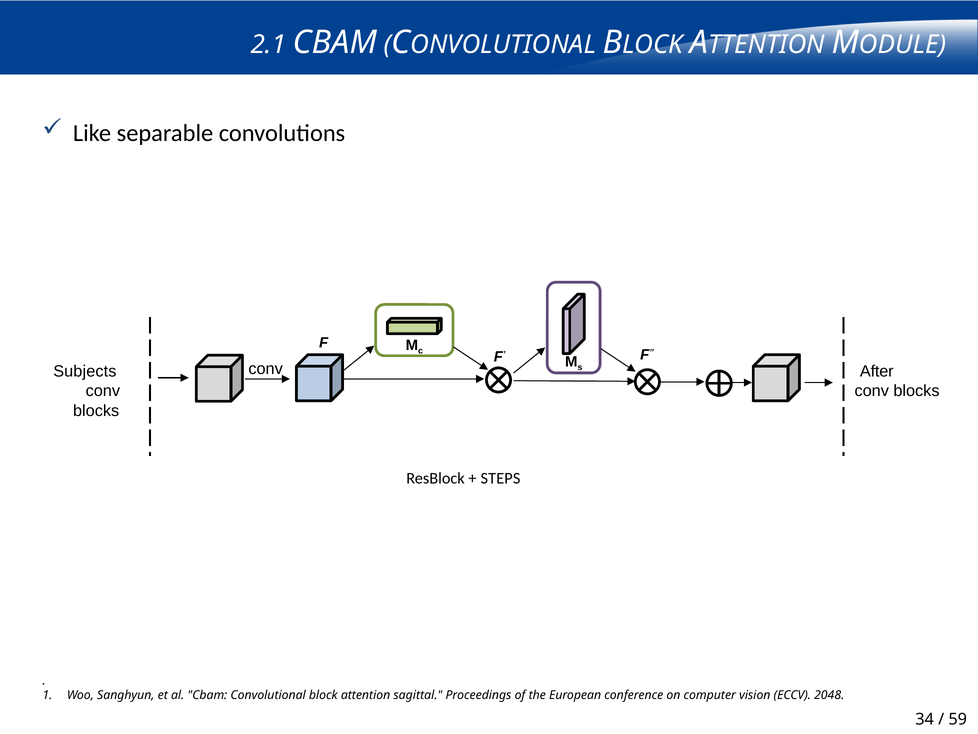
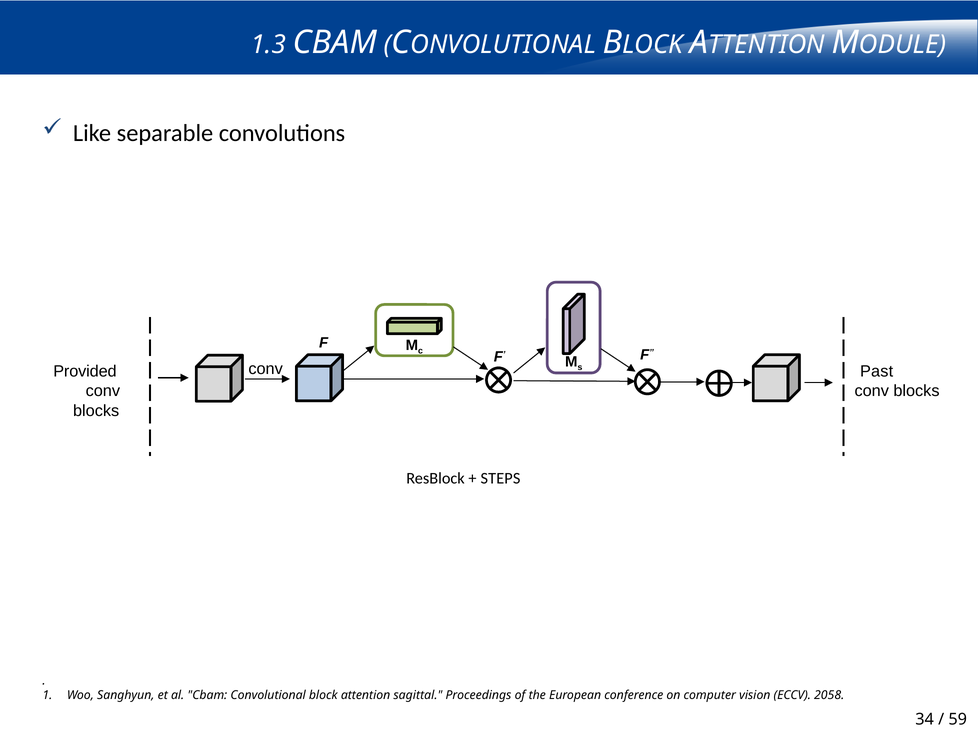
2.1: 2.1 -> 1.3 (268, 45)
After: After -> Past (877, 371)
Subjects: Subjects -> Provided (85, 371)
2048: 2048 -> 2058 (829, 695)
